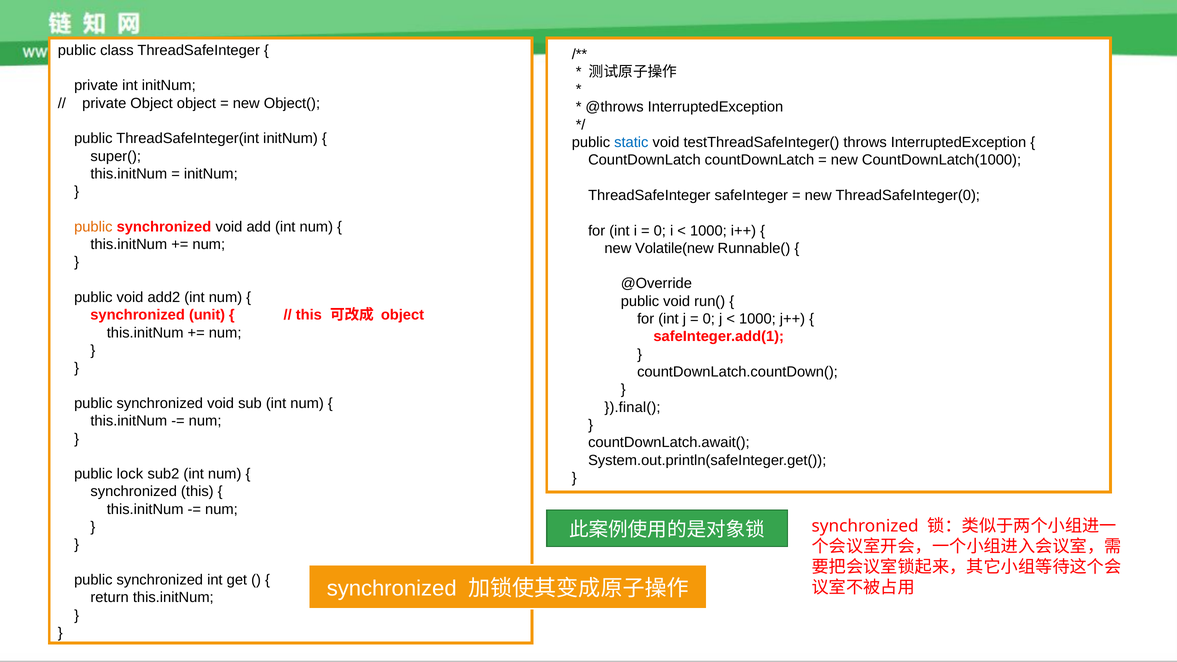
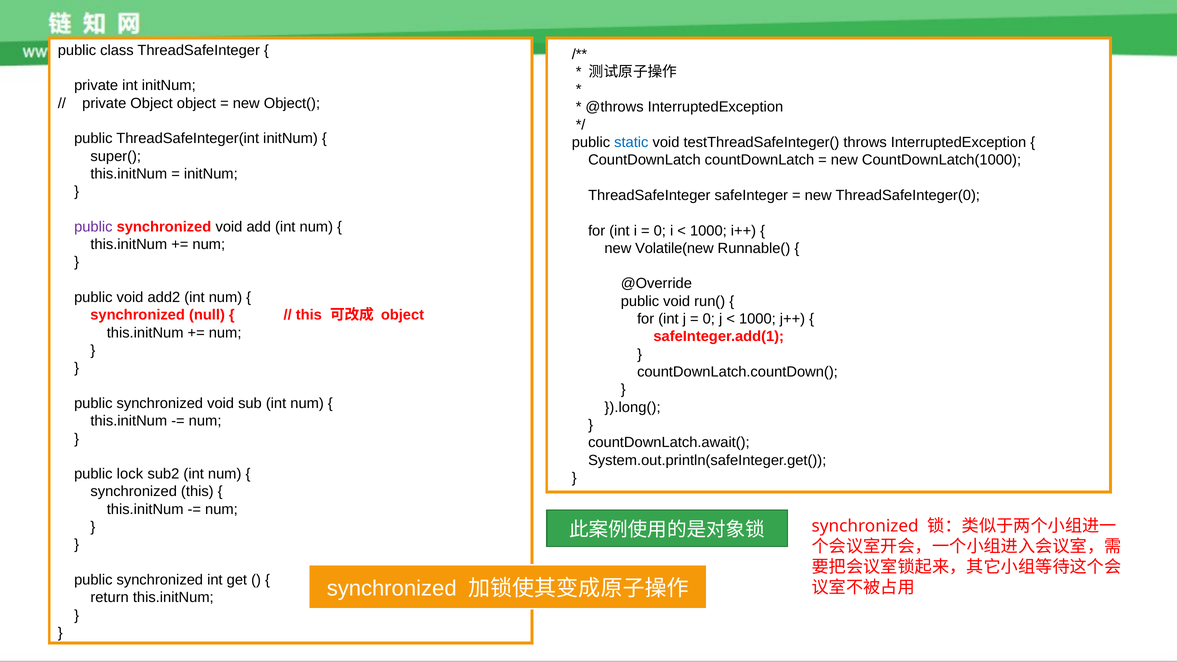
public colour: orange -> purple (93, 227)
unit: unit -> null (207, 315)
}).final(: }).final( -> }).long( (633, 407)
